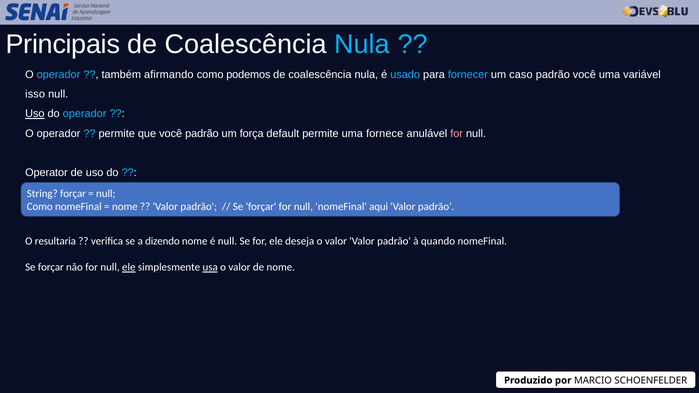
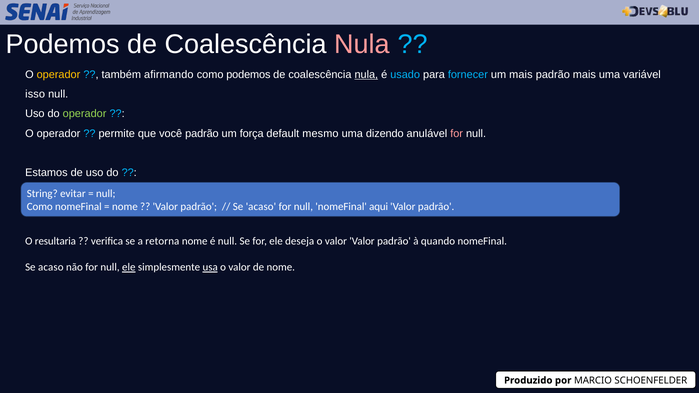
Principais: Principais -> Podemos (63, 45)
Nula colour: light blue -> pink (362, 45)
operador colour: light blue -> yellow (58, 75)
nula underline: none -> present (366, 75)
um caso: caso -> mais (521, 75)
padrão você: você -> mais (584, 75)
Uso underline: present -> none (35, 114)
operador colour: light blue -> light green (85, 114)
default permite: permite -> mesmo (320, 134)
fornece: fornece -> dizendo (385, 134)
Operator: Operator -> Estamos (46, 173)
String forçar: forçar -> evitar (73, 194)
forçar: forçar -> acaso (261, 207)
dizendo: dizendo -> retorna (162, 241)
forçar: forçar -> acaso (51, 267)
